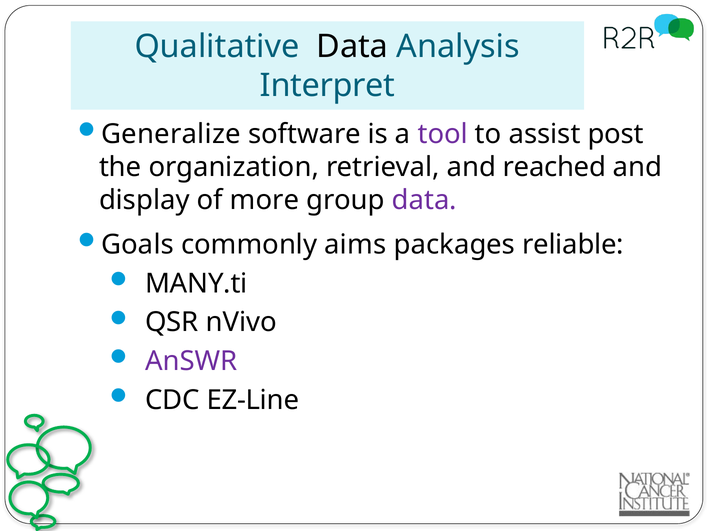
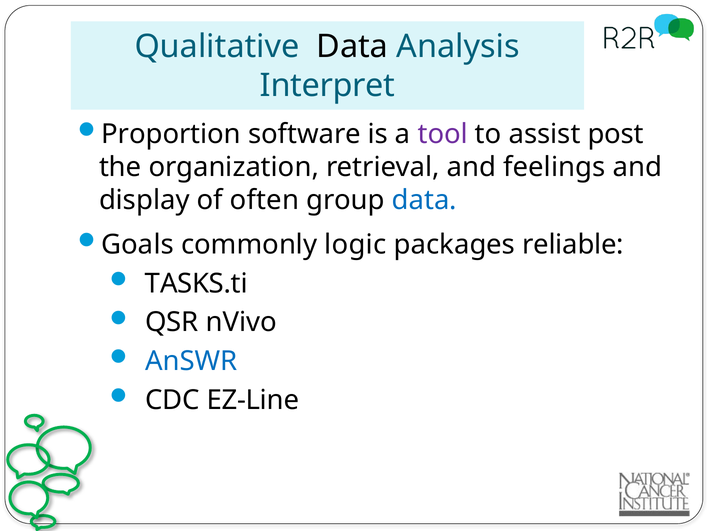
Generalize: Generalize -> Proportion (171, 134)
reached: reached -> feelings (554, 167)
more: more -> often (265, 200)
data colour: purple -> blue (424, 200)
aims: aims -> logic (355, 245)
MANY.ti: MANY.ti -> TASKS.ti (196, 284)
AnSWR colour: purple -> blue (191, 361)
